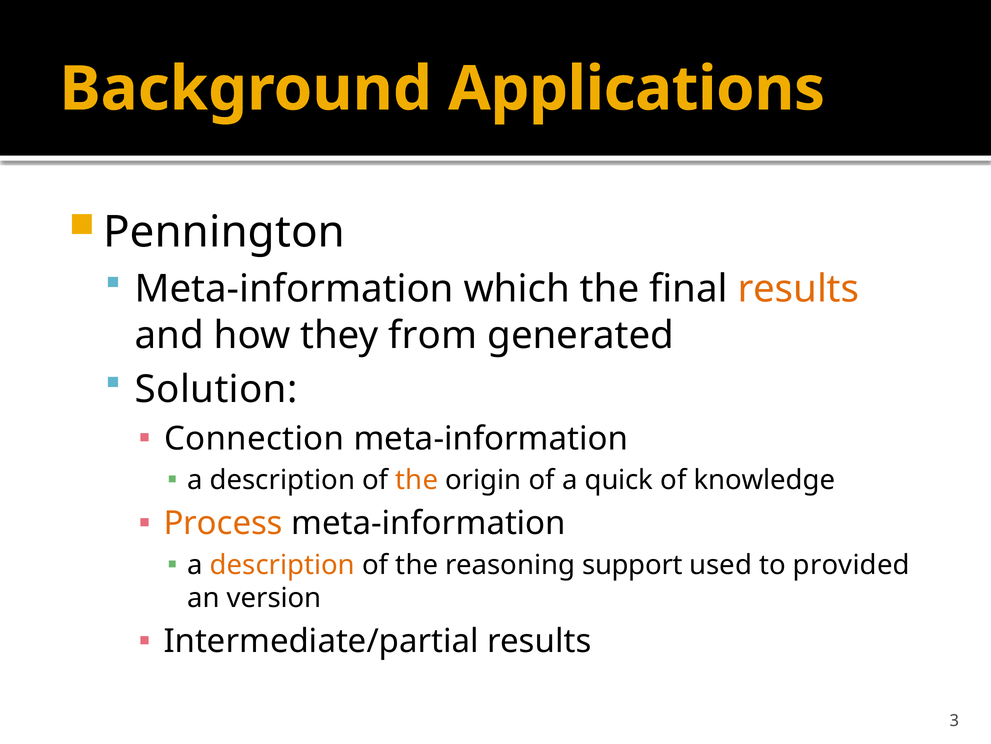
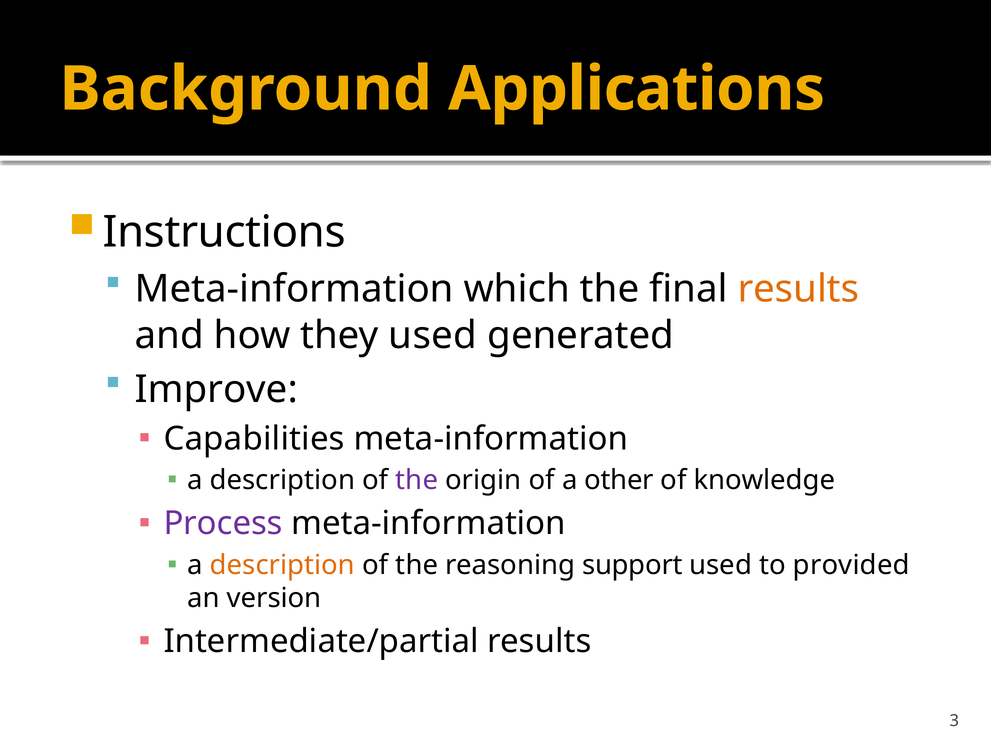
Pennington: Pennington -> Instructions (224, 232)
they from: from -> used (433, 335)
Solution: Solution -> Improve (216, 389)
Connection: Connection -> Capabilities (254, 438)
the colour: orange -> purple (417, 480)
quick: quick -> other (619, 480)
Process colour: orange -> purple (223, 523)
